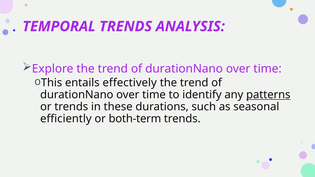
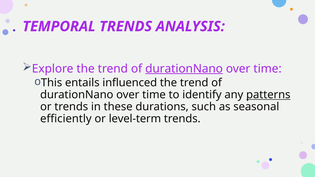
durationNano underline: none -> present (184, 69)
effectively: effectively -> influenced (130, 83)
both-term: both-term -> level-term (135, 119)
